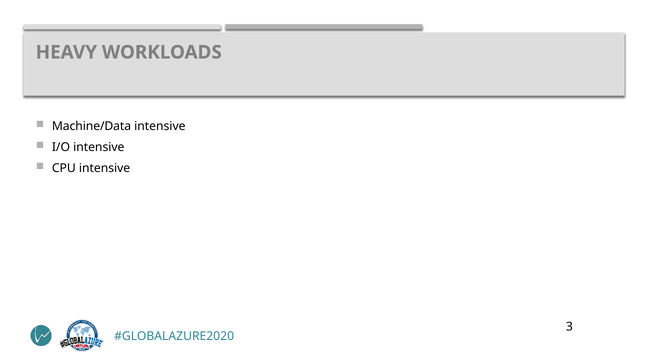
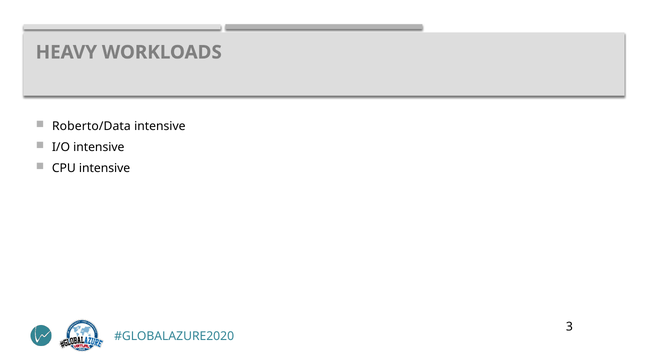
Machine/Data: Machine/Data -> Roberto/Data (91, 126)
